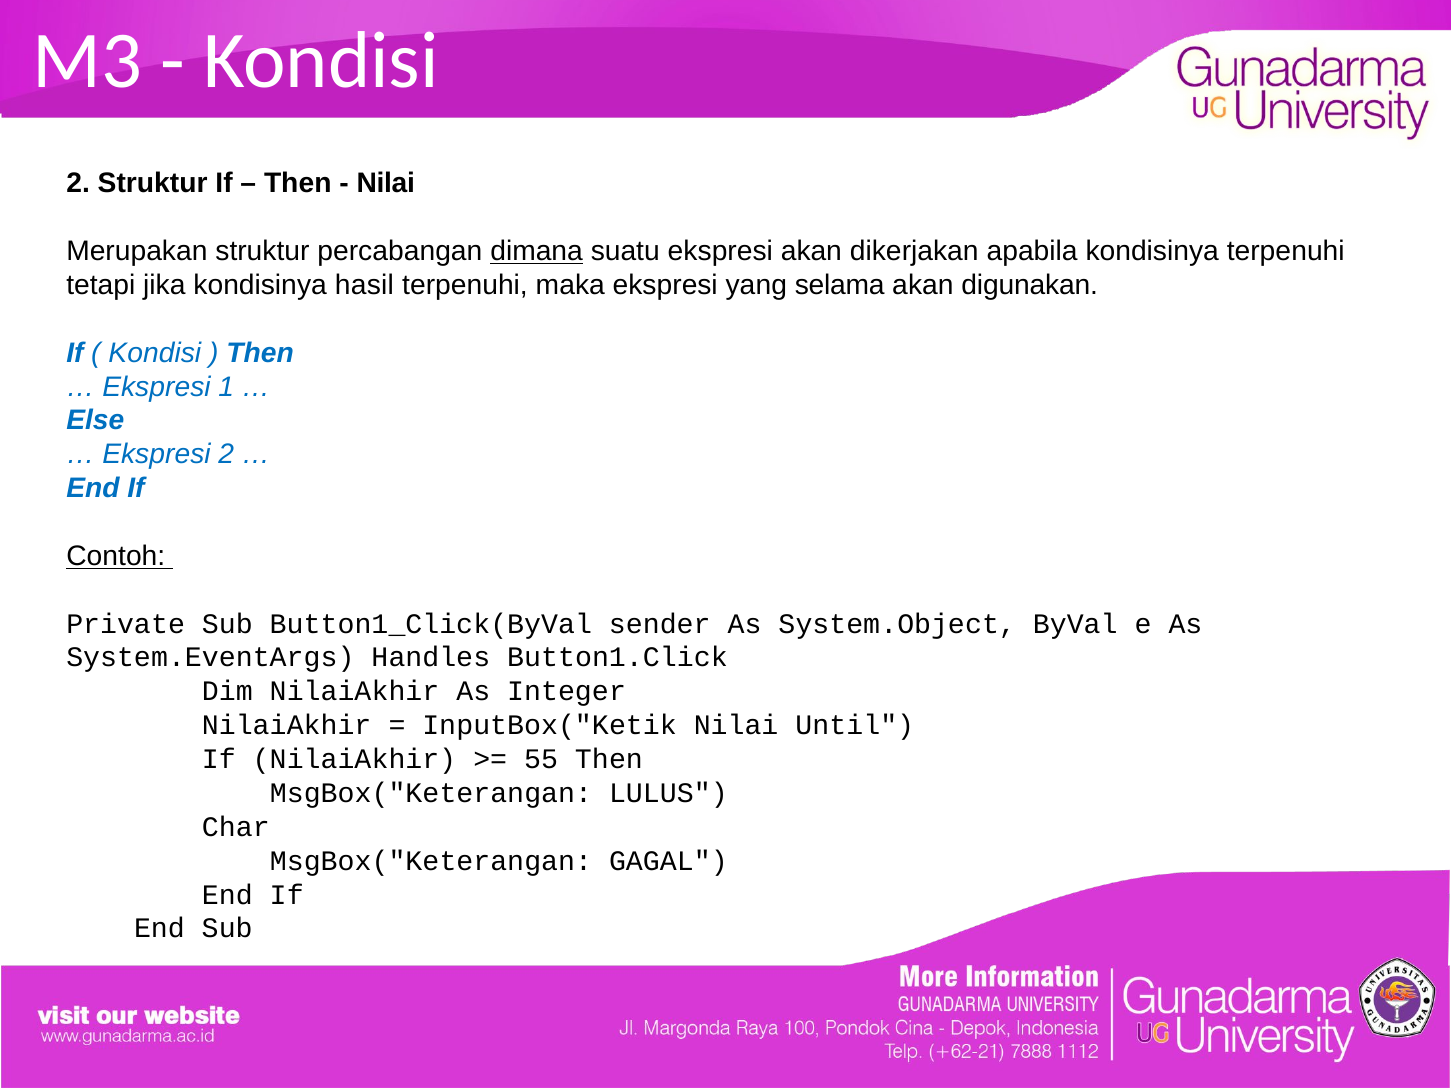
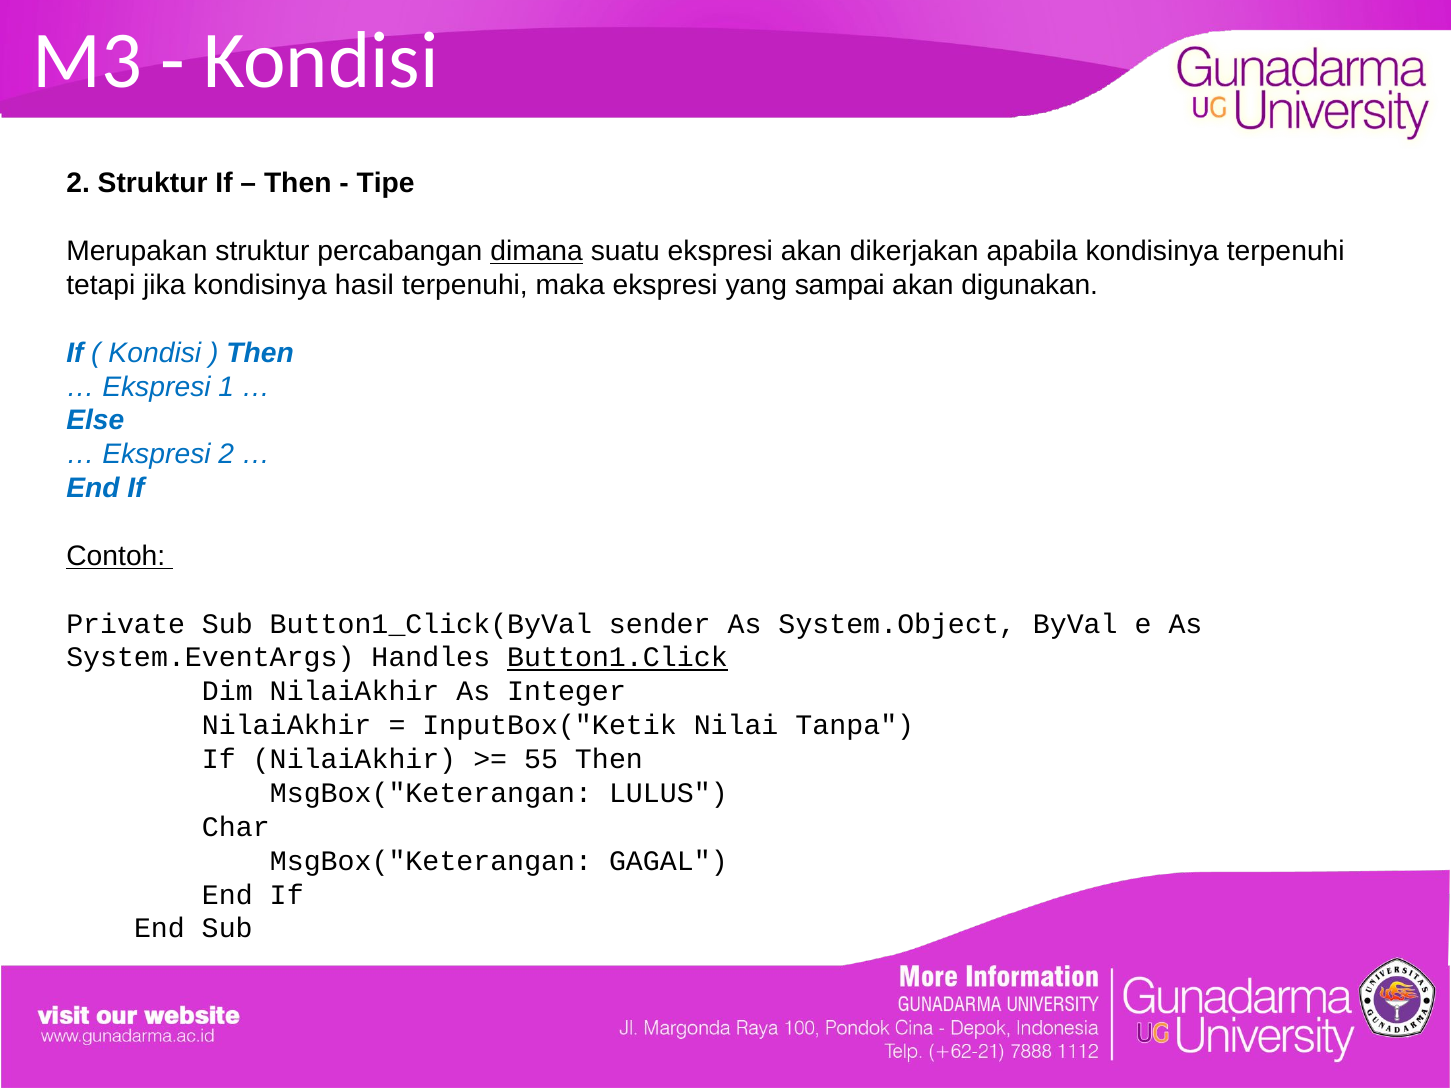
Nilai: Nilai -> Tipe (386, 184)
selama: selama -> sampai (840, 285)
Button1.Click underline: none -> present (617, 658)
Until: Until -> Tanpa (855, 726)
